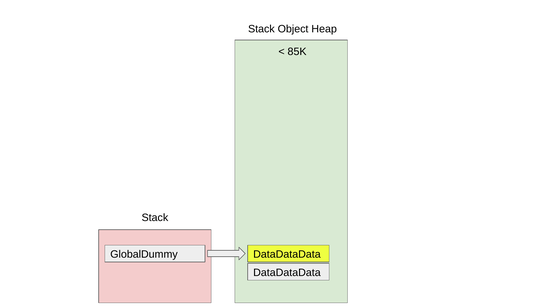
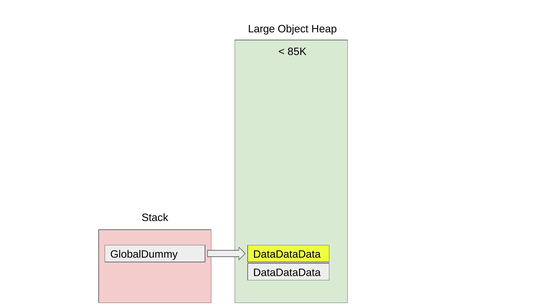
Stack: Stack -> Large (261, 29)
